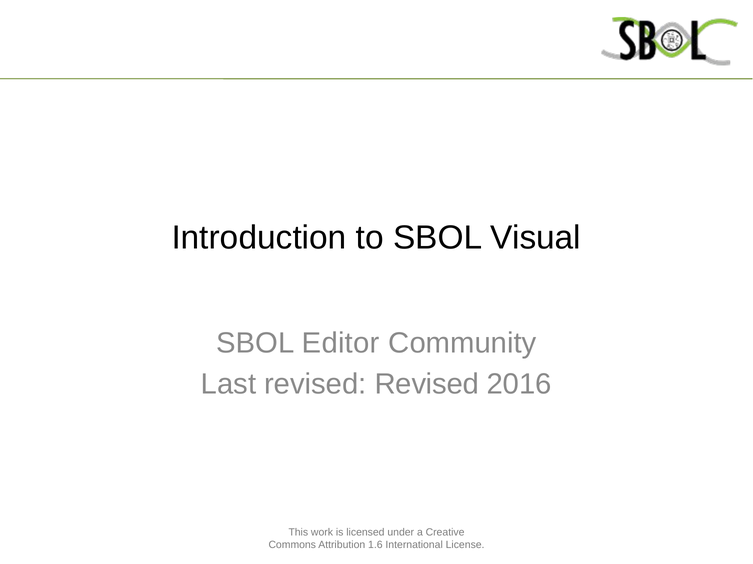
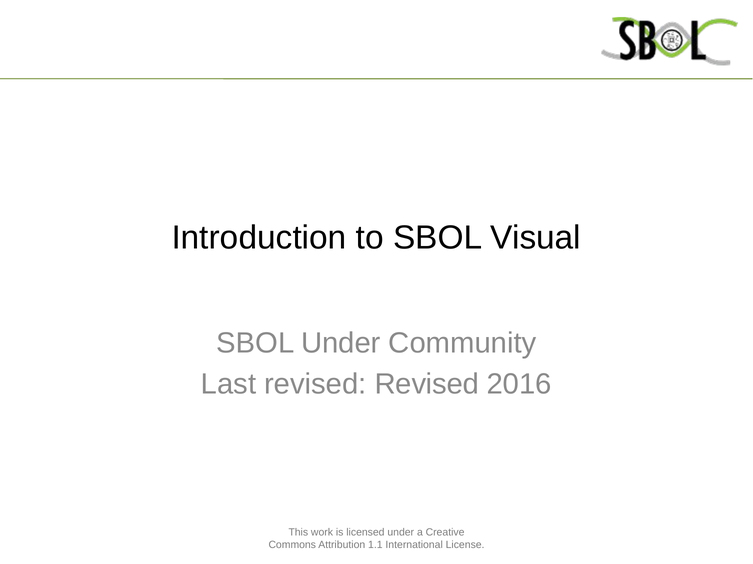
SBOL Editor: Editor -> Under (341, 343)
1.6: 1.6 -> 1.1 (375, 545)
